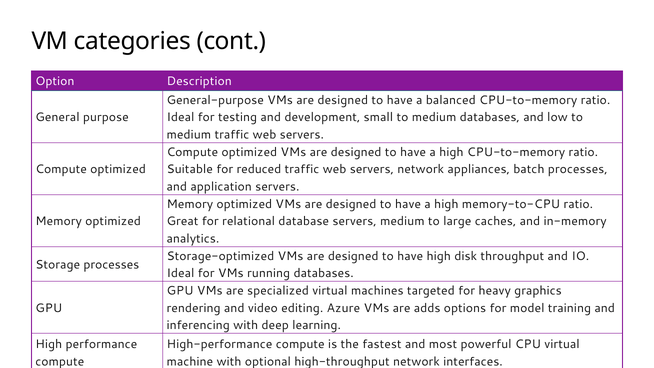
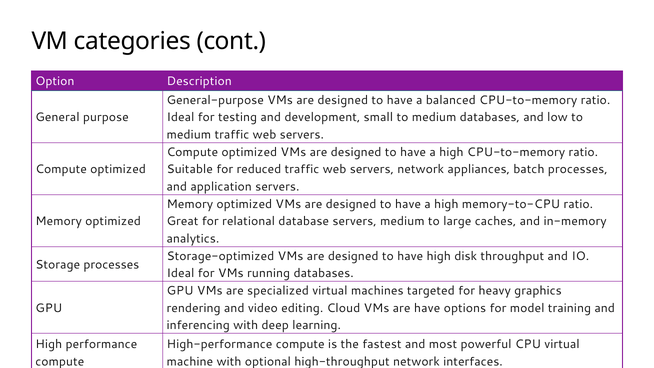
Azure: Azure -> Cloud (343, 308)
are adds: adds -> have (427, 308)
